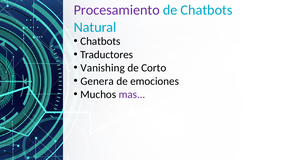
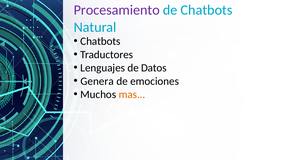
Vanishing: Vanishing -> Lenguajes (103, 68)
Corto: Corto -> Datos (154, 68)
mas colour: purple -> orange (132, 94)
